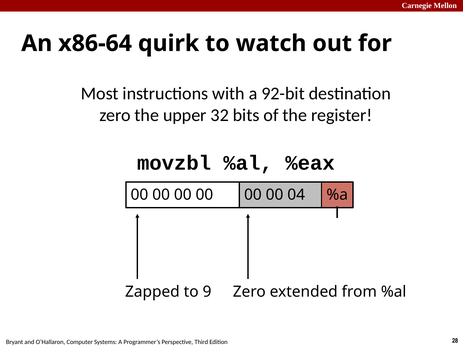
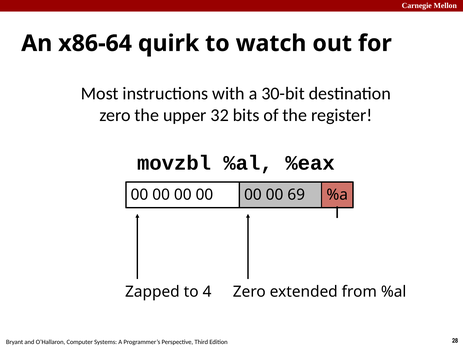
92-bit: 92-bit -> 30-bit (283, 94)
04: 04 -> 69 (296, 195)
9: 9 -> 4 (207, 292)
